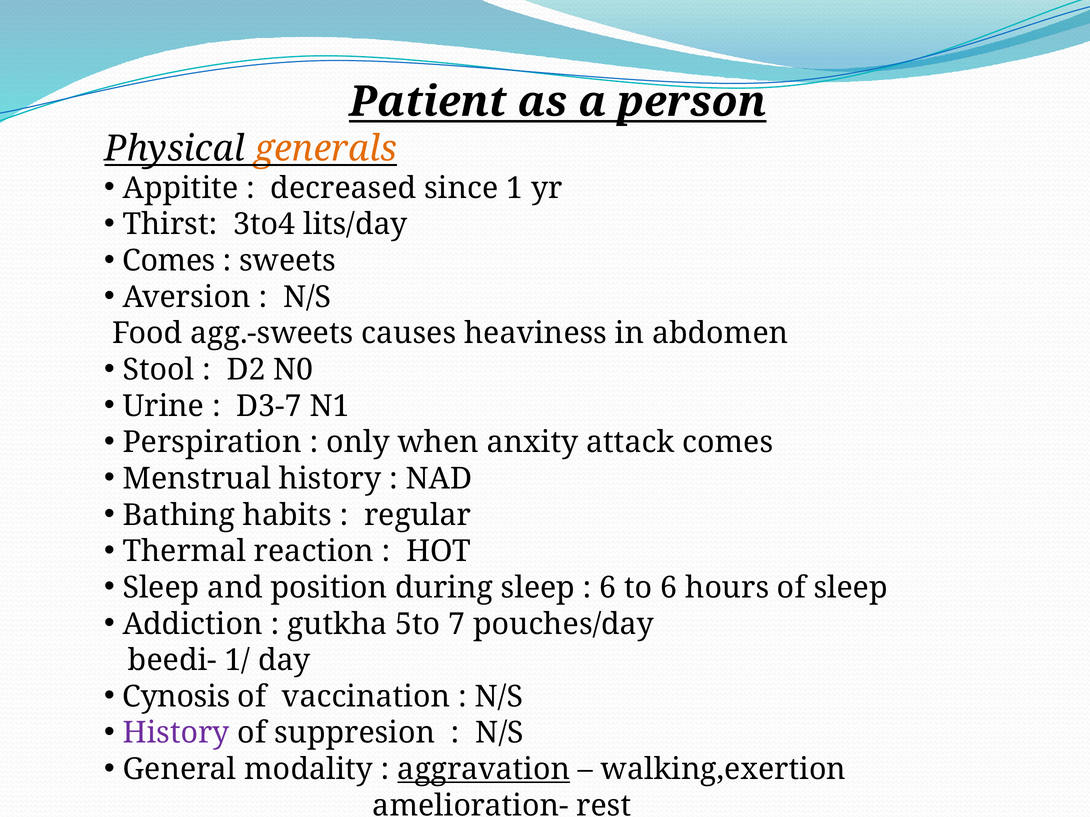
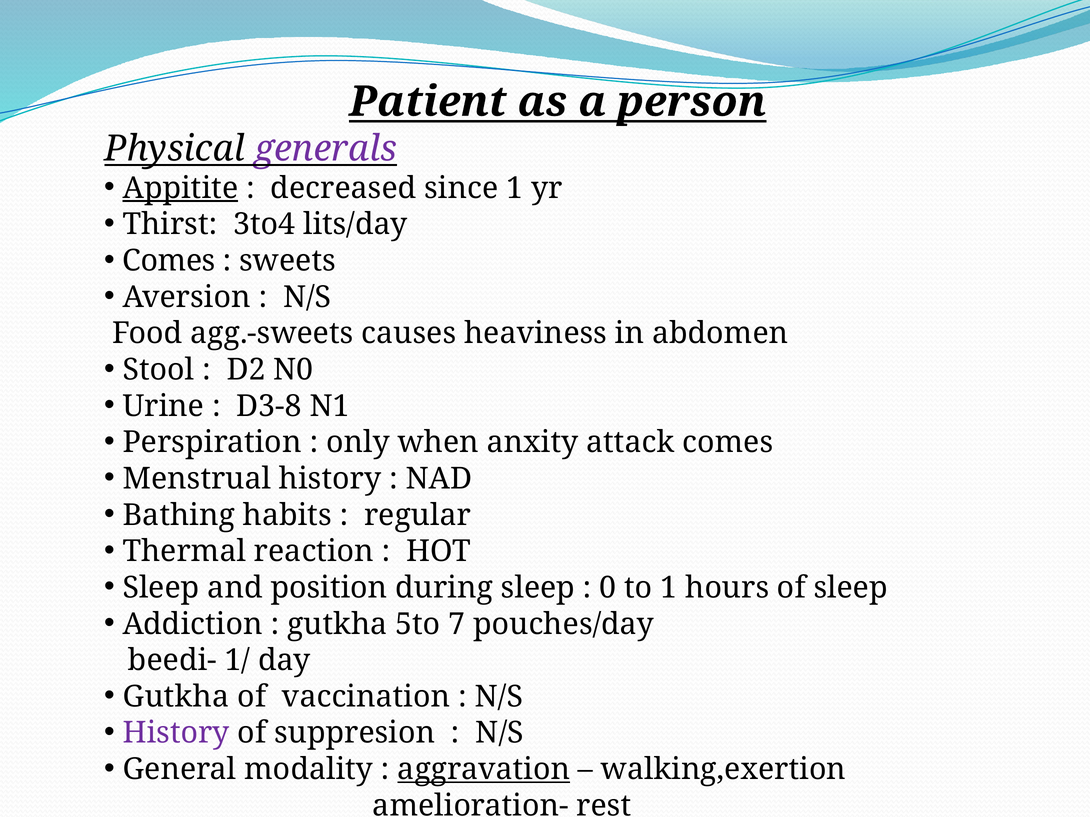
generals colour: orange -> purple (326, 149)
Appitite underline: none -> present (180, 188)
D3-7: D3-7 -> D3-8 (269, 406)
6: 6 -> 0 (608, 588)
to 6: 6 -> 1 (669, 588)
Cynosis: Cynosis -> Gutkha (176, 697)
